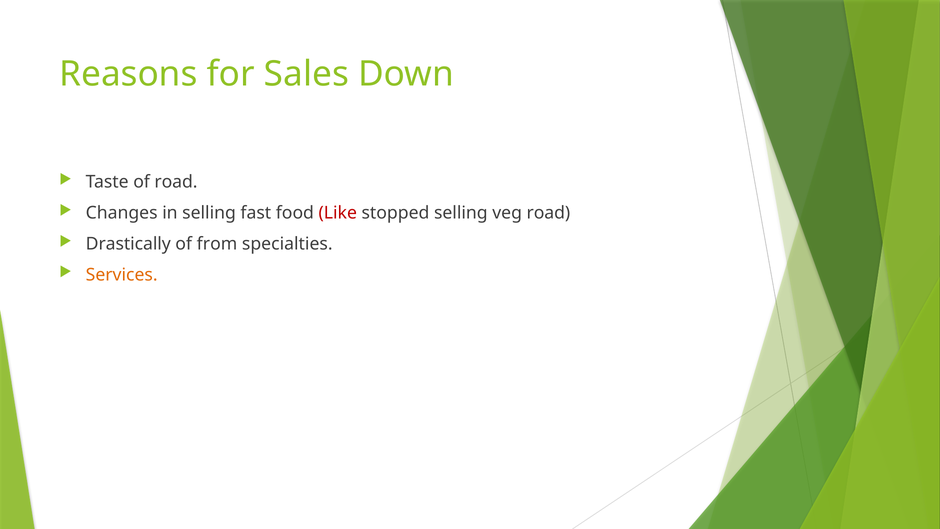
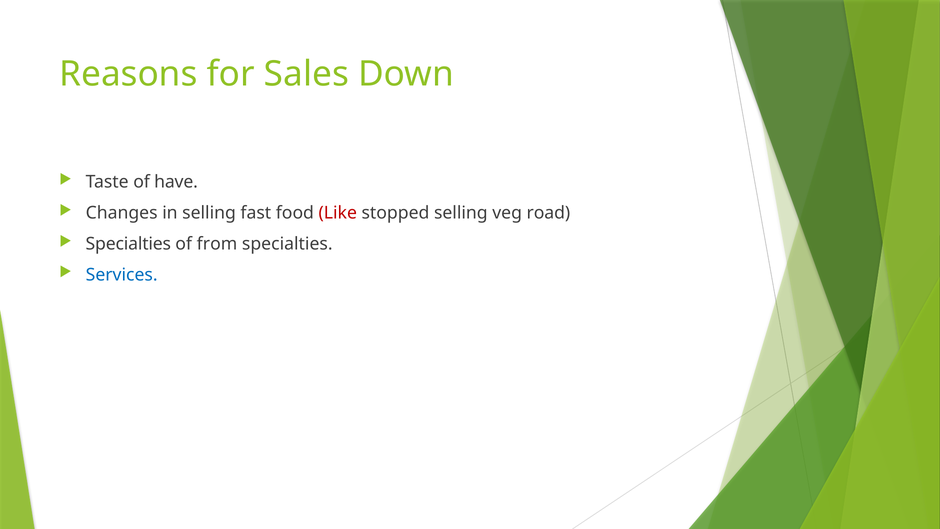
of road: road -> have (176, 182)
Drastically: Drastically -> Specialties (128, 244)
Services colour: orange -> blue (122, 275)
